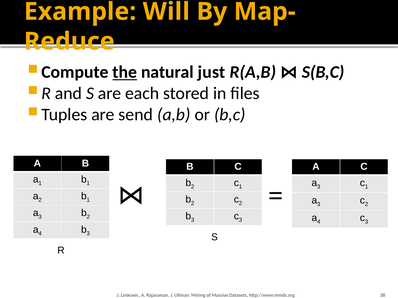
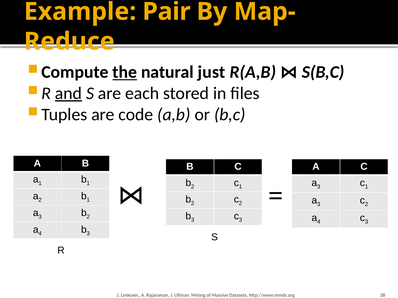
Will: Will -> Pair (167, 12)
and underline: none -> present (68, 93)
send: send -> code (136, 115)
